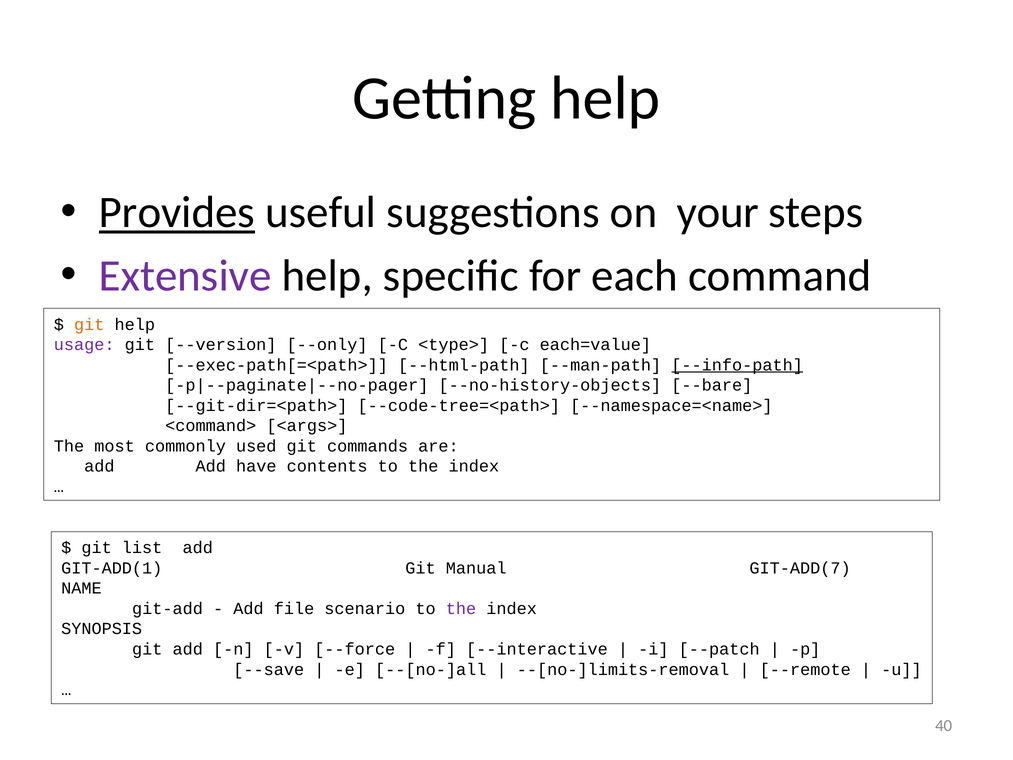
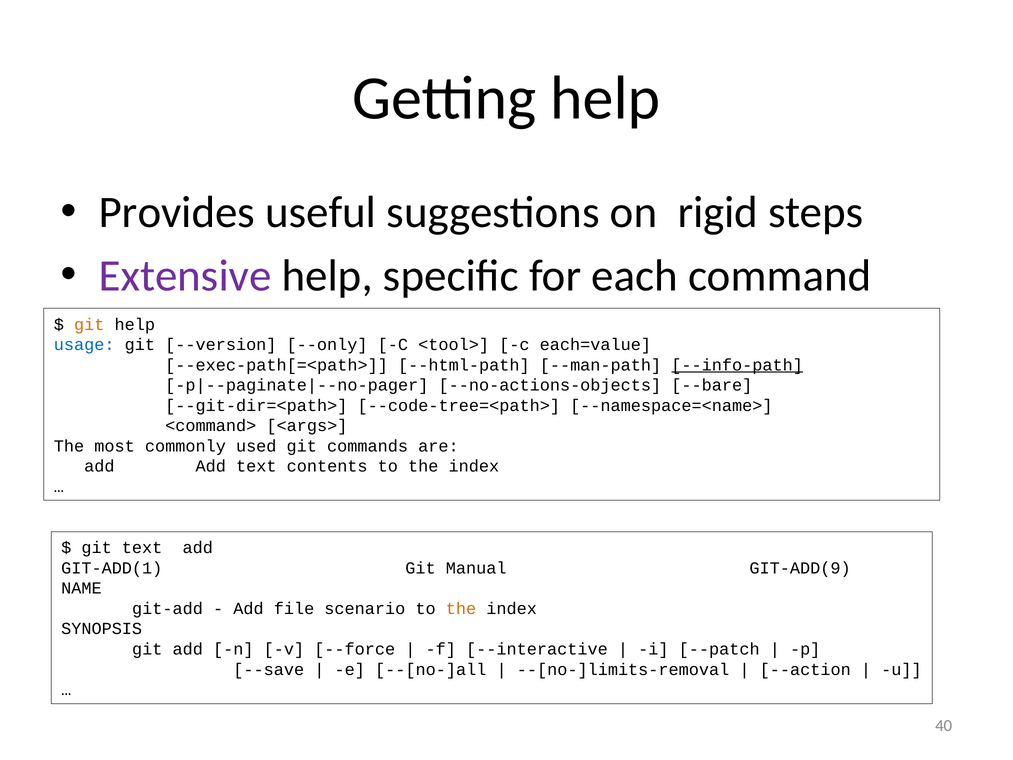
Provides underline: present -> none (177, 213)
your: your -> rigid (718, 213)
usage colour: purple -> blue (84, 345)
<type>: <type> -> <tool> (454, 345)
--no-history-objects: --no-history-objects -> --no-actions-objects (550, 385)
Add have: have -> text (256, 466)
git list: list -> text (142, 548)
GIT-ADD(7: GIT-ADD(7 -> GIT-ADD(9 (800, 568)
the colour: purple -> orange (461, 608)
--remote: --remote -> --action (805, 669)
